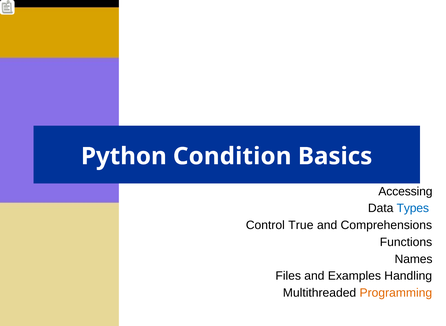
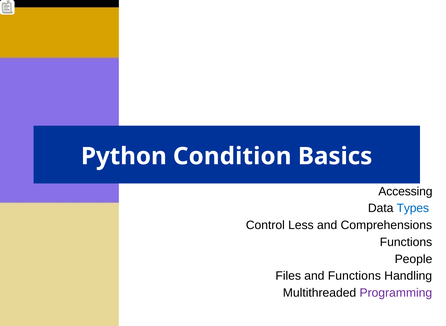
True: True -> Less (301, 225)
Names: Names -> People (413, 259)
and Examples: Examples -> Functions (354, 276)
Programming colour: orange -> purple (396, 293)
